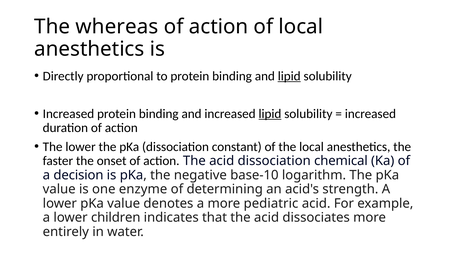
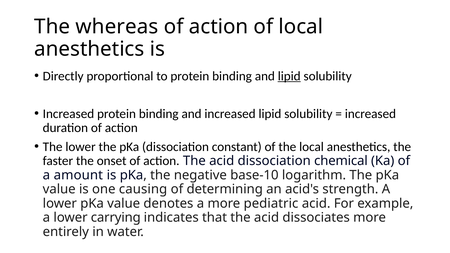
lipid underline: present -> none (270, 114)
decision: decision -> amount (78, 175)
enzyme: enzyme -> causing (143, 189)
children: children -> carrying (116, 218)
